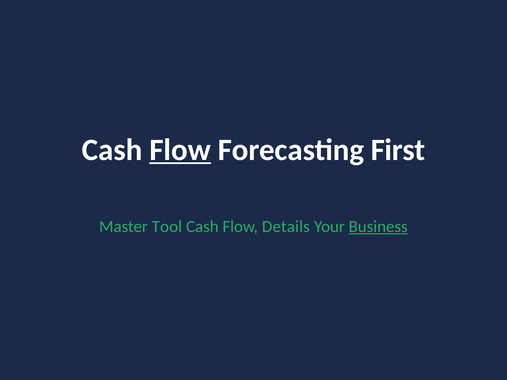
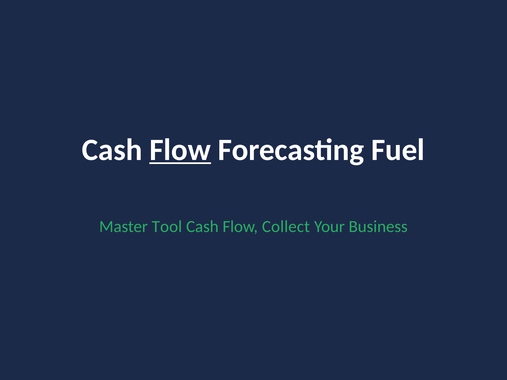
First: First -> Fuel (398, 150)
Details: Details -> Collect (286, 227)
Business underline: present -> none (378, 227)
